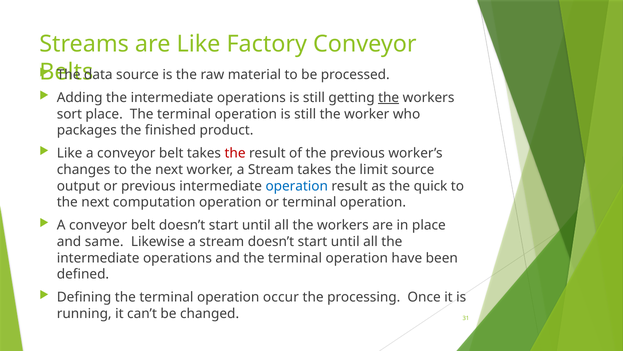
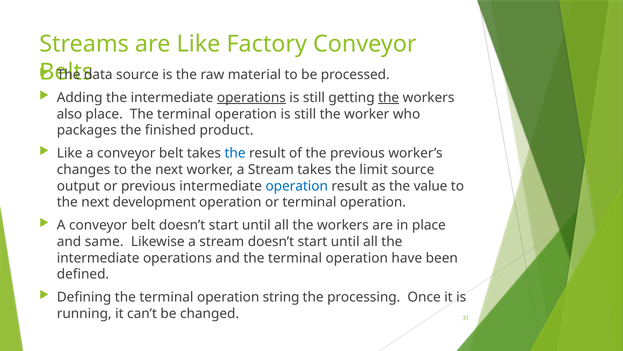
operations underline: none -> present (251, 97)
sort: sort -> also (69, 114)
the colour: red -> blue (235, 153)
quick: quick -> value (431, 186)
computation: computation -> development (154, 202)
occur: occur -> string (281, 297)
